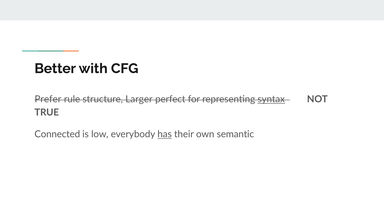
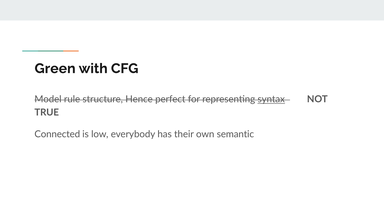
Better: Better -> Green (55, 69)
Prefer: Prefer -> Model (48, 99)
Larger: Larger -> Hence (139, 99)
has underline: present -> none (165, 134)
